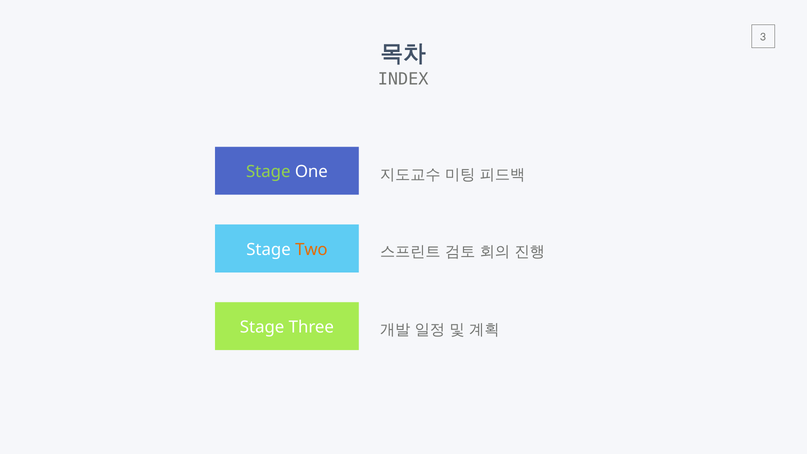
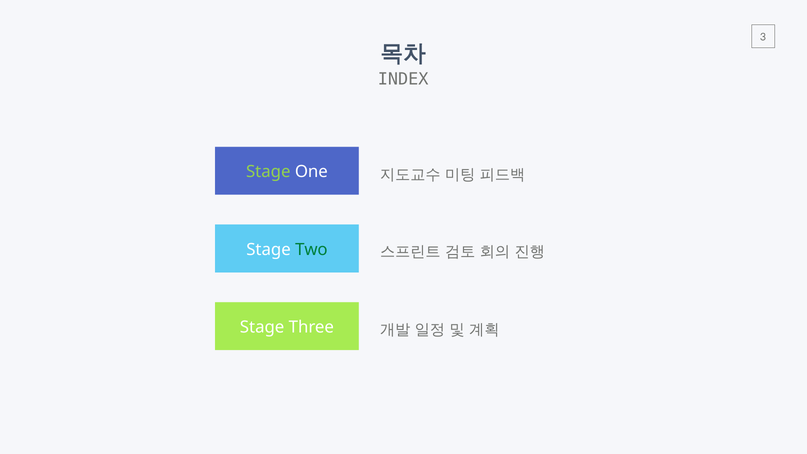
Two colour: orange -> green (311, 250)
